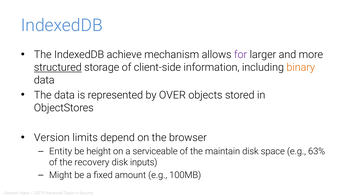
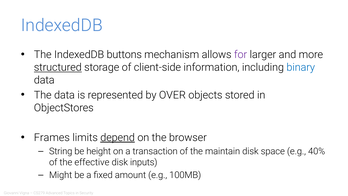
achieve: achieve -> buttons (124, 55)
binary colour: orange -> blue (301, 67)
Version: Version -> Frames (52, 137)
depend underline: none -> present (118, 137)
Entity: Entity -> String (61, 151)
serviceable: serviceable -> transaction (155, 151)
63%: 63% -> 40% (317, 151)
recovery: recovery -> effective (92, 162)
